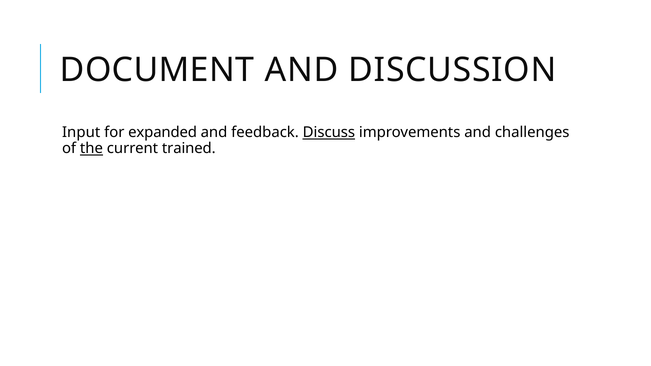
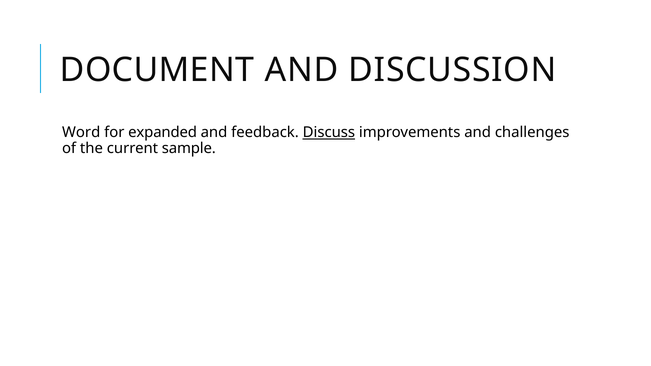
Input: Input -> Word (81, 132)
the underline: present -> none (91, 149)
trained: trained -> sample (189, 149)
